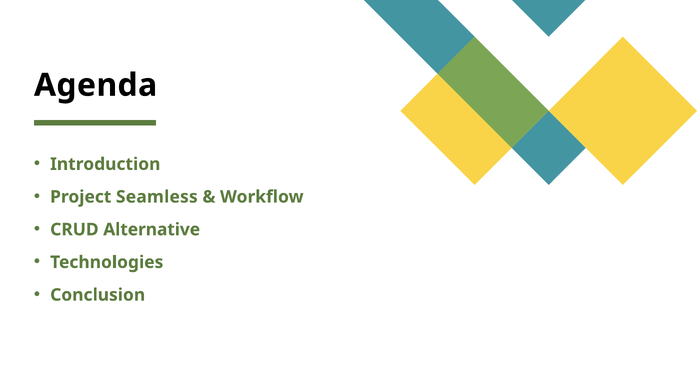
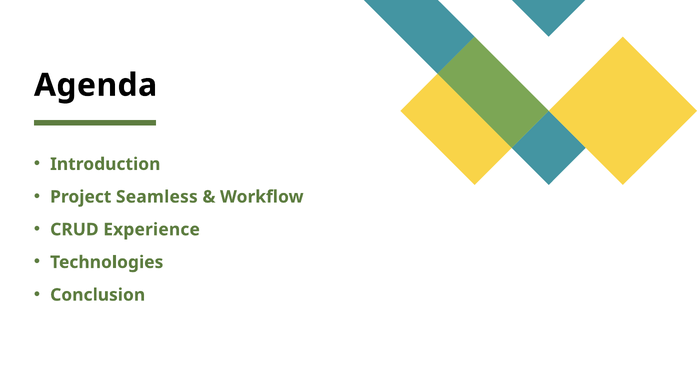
Alternative: Alternative -> Experience (152, 230)
